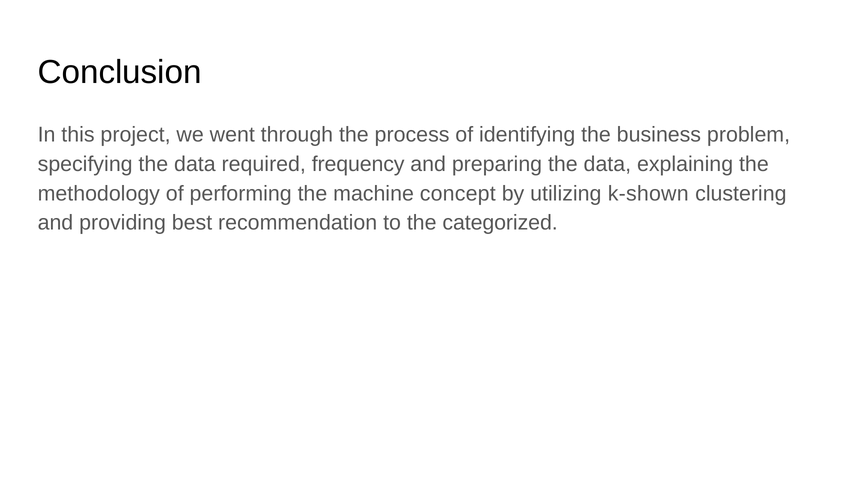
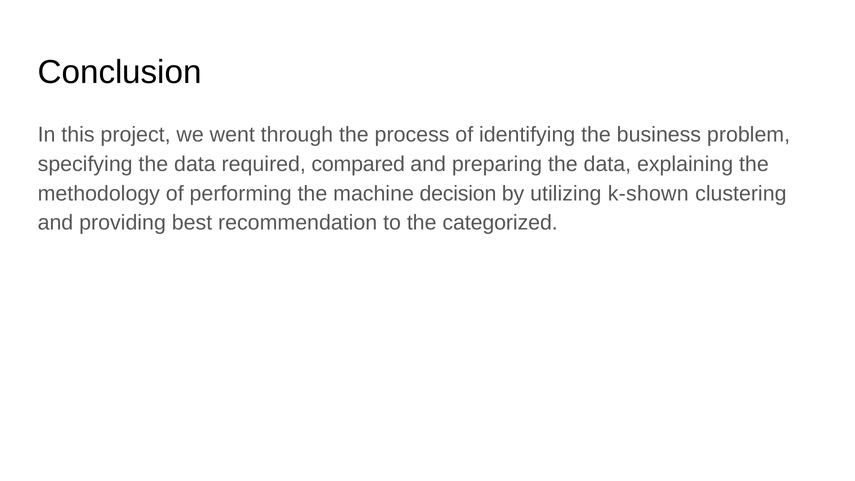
frequency: frequency -> compared (358, 164)
concept: concept -> decision (458, 193)
